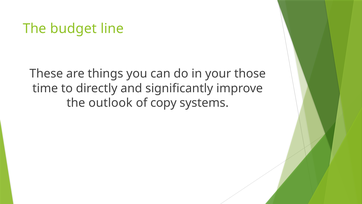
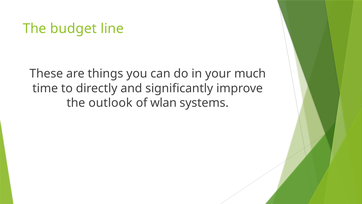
those: those -> much (250, 74)
copy: copy -> wlan (163, 103)
